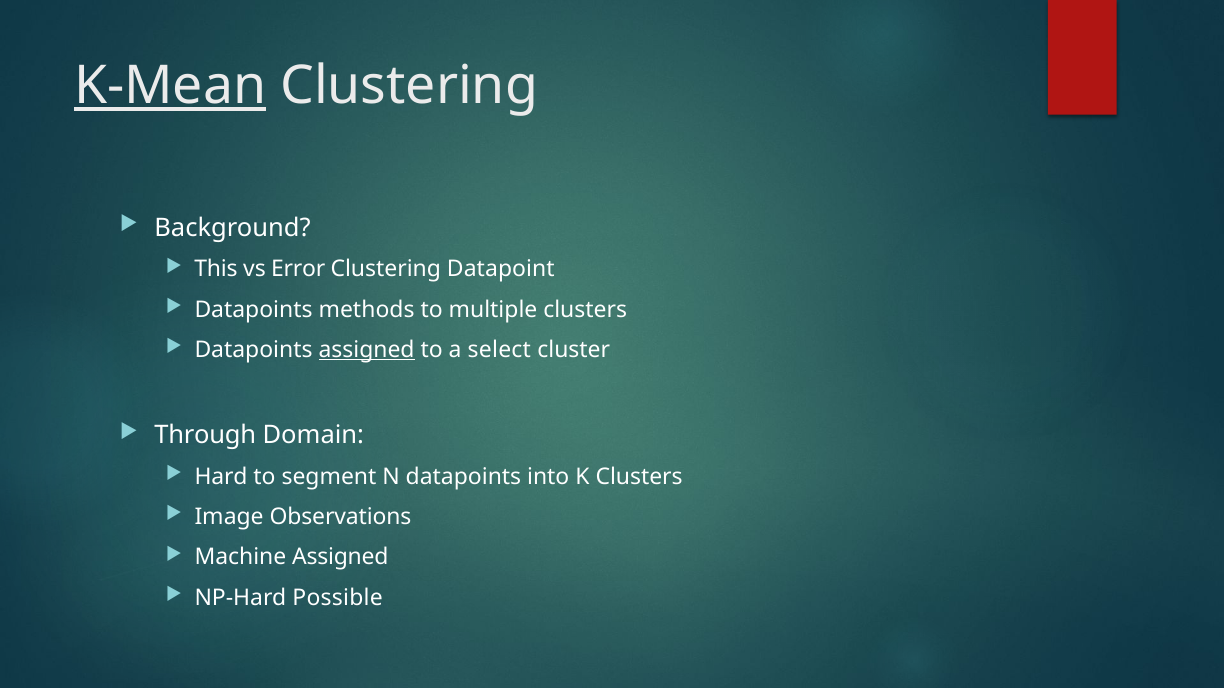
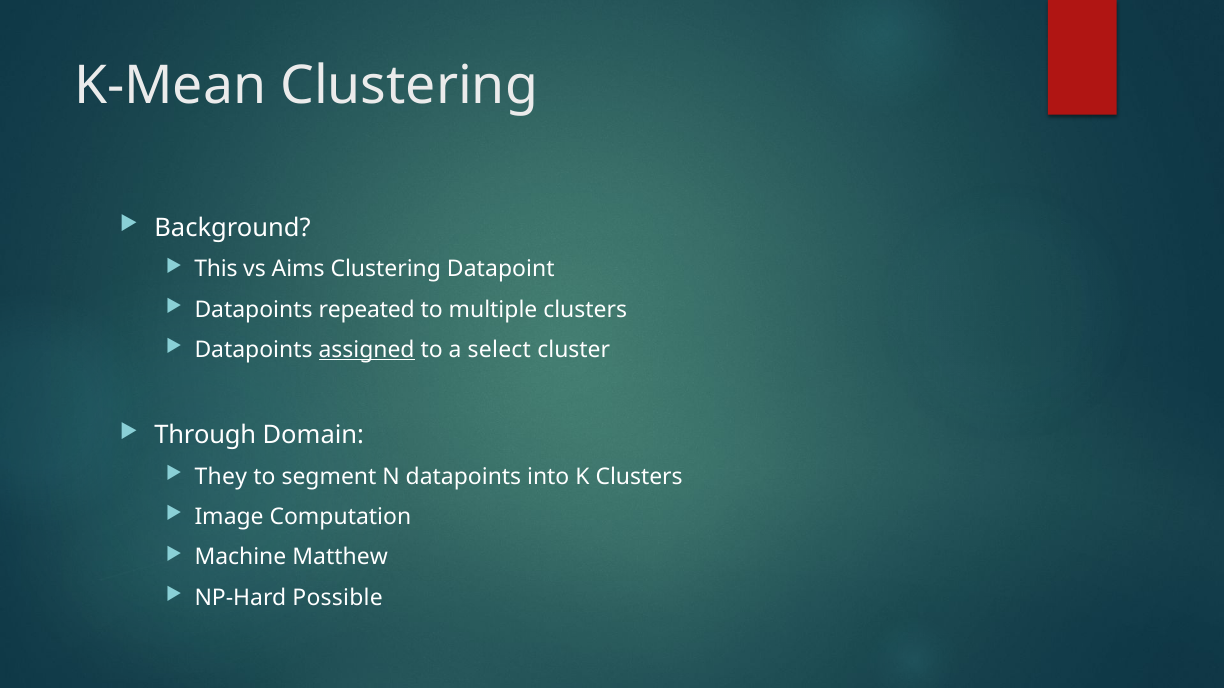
K-Mean underline: present -> none (170, 86)
Error: Error -> Aims (298, 269)
methods: methods -> repeated (367, 310)
Hard: Hard -> They (221, 477)
Observations: Observations -> Computation (340, 517)
Machine Assigned: Assigned -> Matthew (340, 558)
